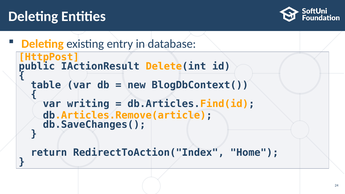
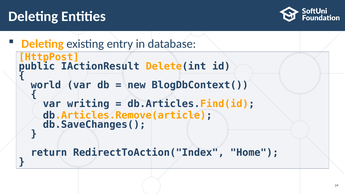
table: table -> world (46, 85)
